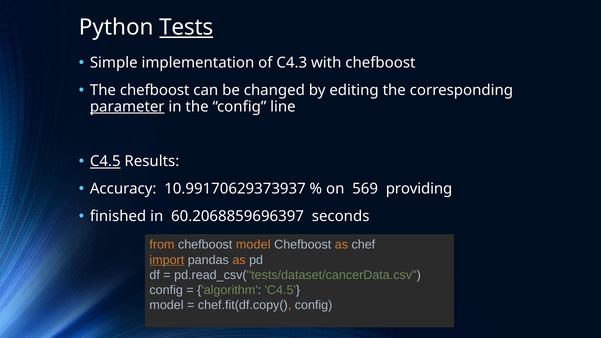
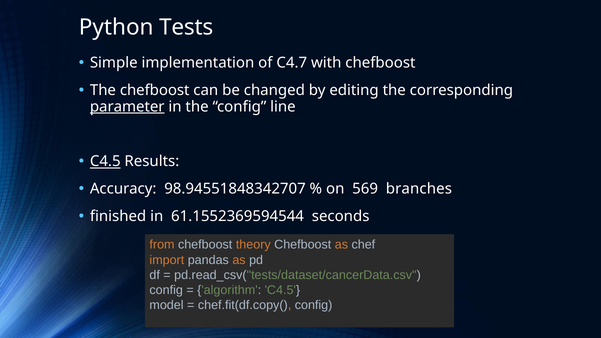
Tests underline: present -> none (186, 28)
C4.3: C4.3 -> C4.7 (292, 63)
10.99170629373937: 10.99170629373937 -> 98.94551848342707 (235, 189)
providing: providing -> branches (419, 189)
60.2068859696397: 60.2068859696397 -> 61.1552369594544 (238, 217)
chefboost model: model -> theory (253, 245)
import underline: present -> none (167, 260)
